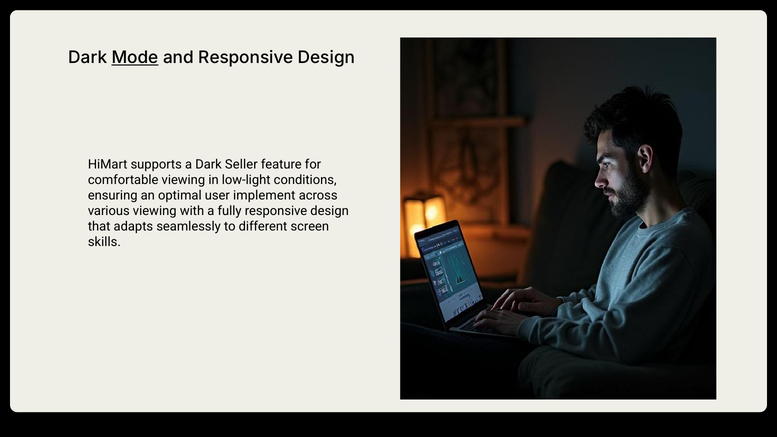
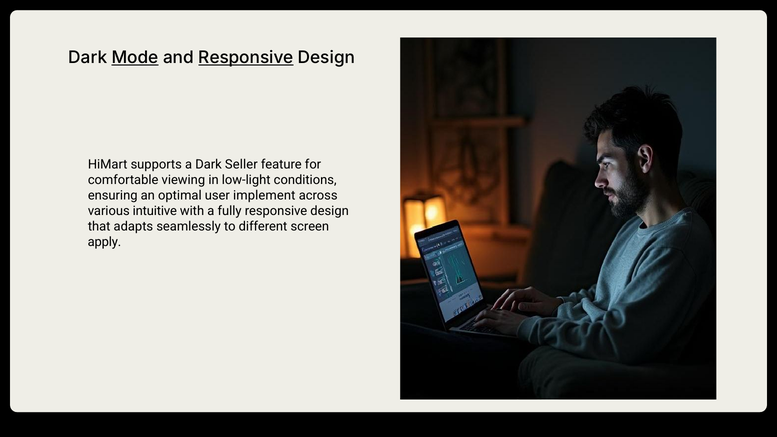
Responsive underline: none -> present (246, 57)
various viewing: viewing -> intuitive (155, 211)
skills: skills -> apply (104, 242)
